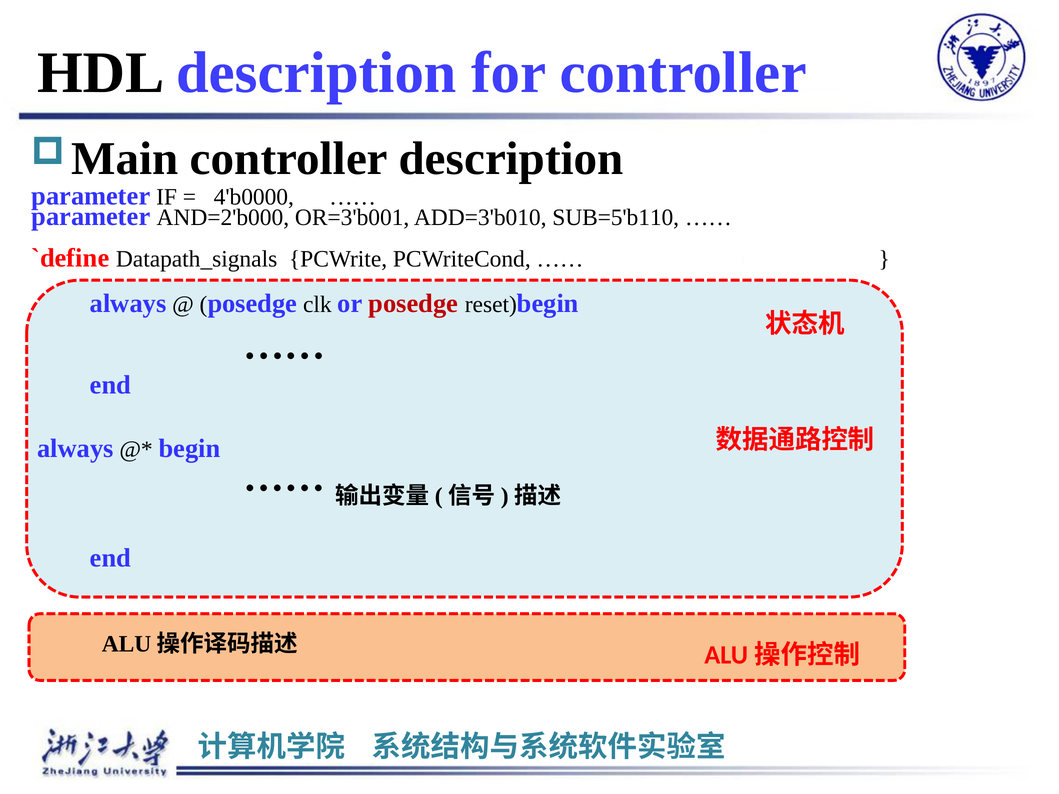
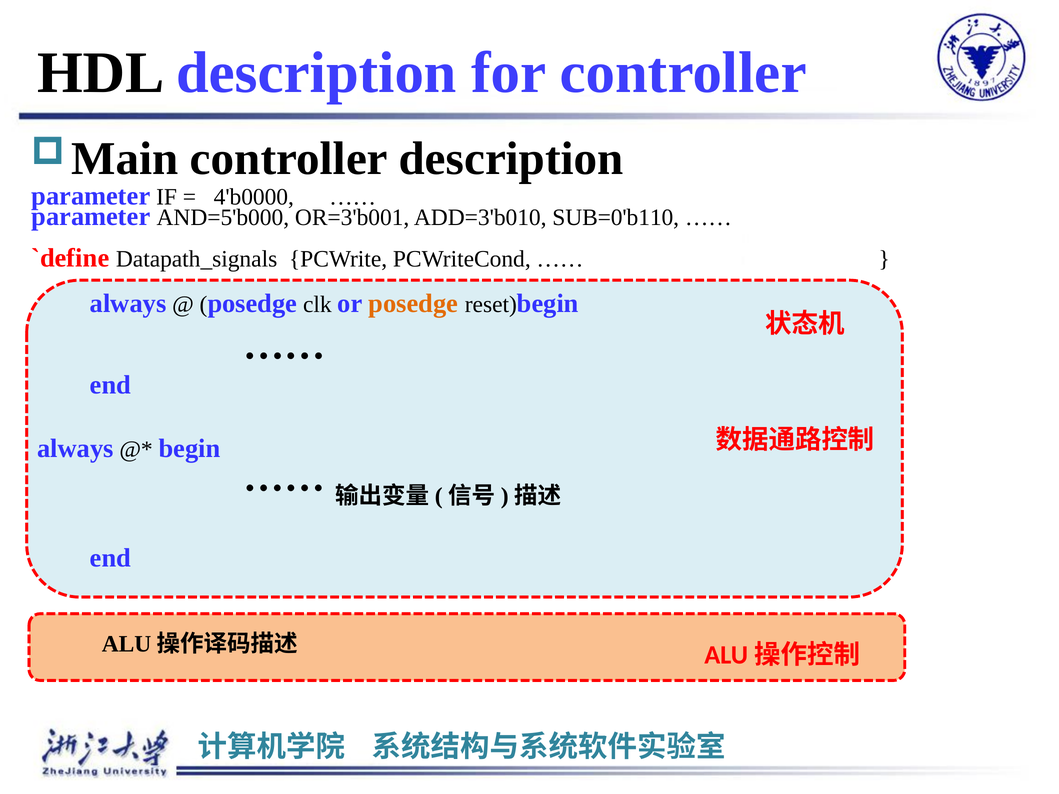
AND=2'b000: AND=2'b000 -> AND=5'b000 (223, 218)
SUB=5'b110: SUB=5'b110 -> SUB=0'b110 (616, 218)
posedge colour: red -> orange (413, 304)
